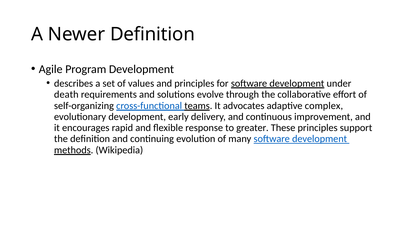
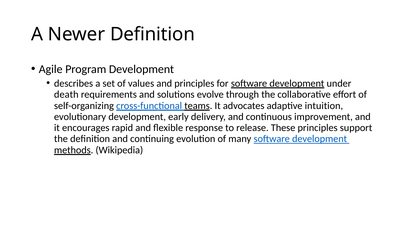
complex: complex -> intuition (324, 105)
greater: greater -> release (252, 127)
